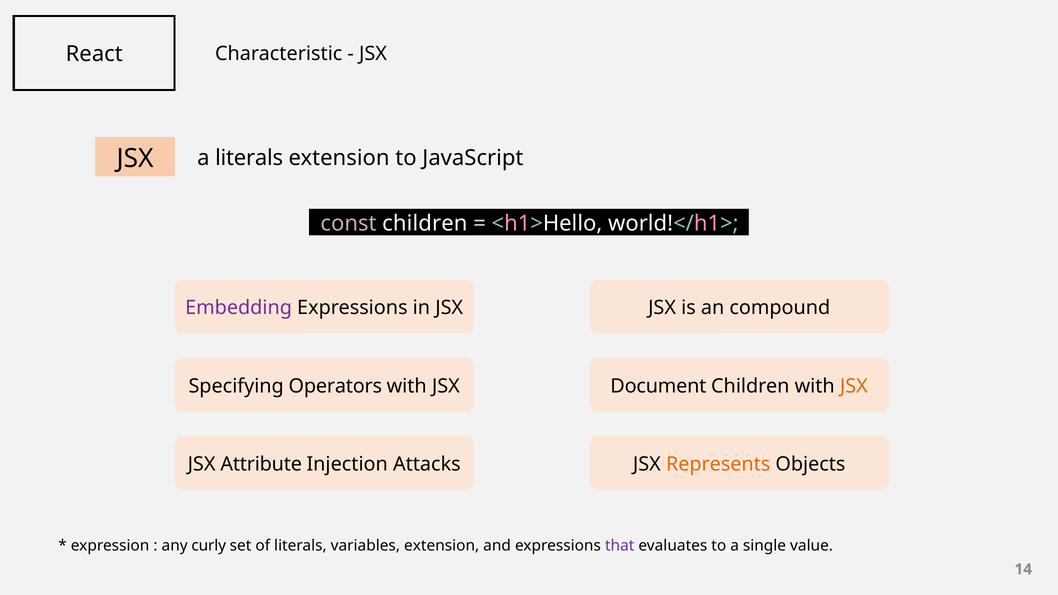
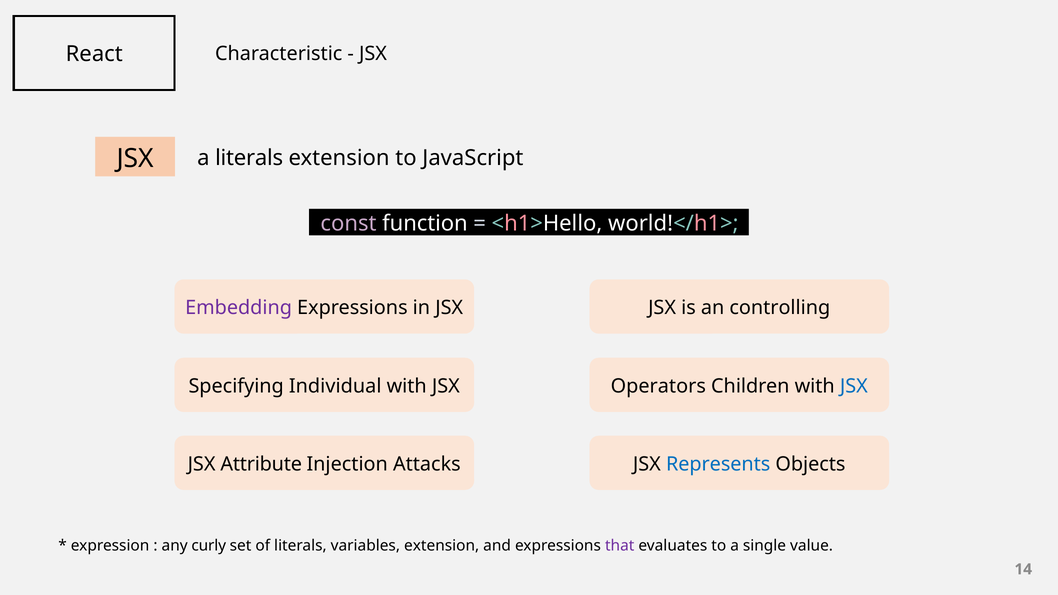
const children: children -> function (425, 224)
compound: compound -> controlling (780, 308)
Operators: Operators -> Individual (335, 386)
Document: Document -> Operators (658, 386)
JSX colour: orange -> blue (854, 386)
Represents colour: orange -> blue (718, 464)
